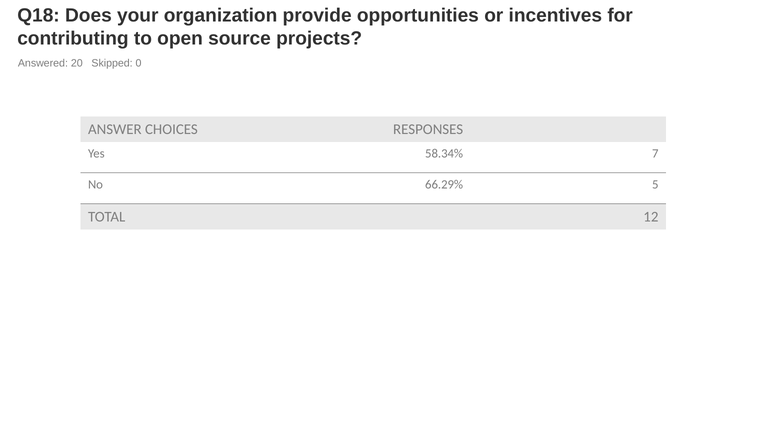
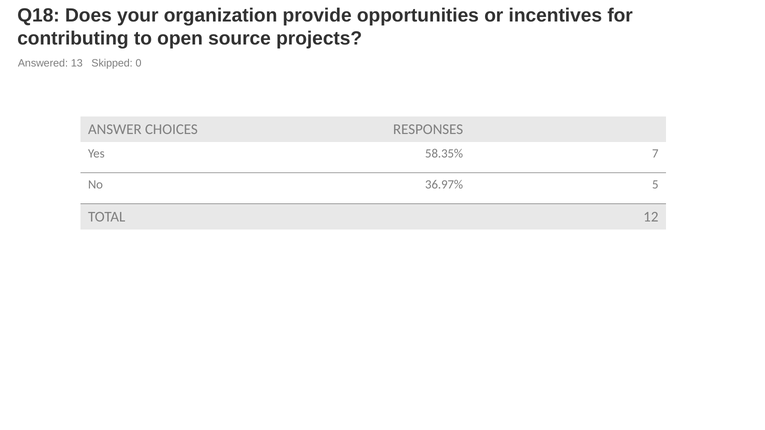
20: 20 -> 13 (77, 63)
58.34%: 58.34% -> 58.35% (444, 154)
66.29%: 66.29% -> 36.97% (444, 185)
